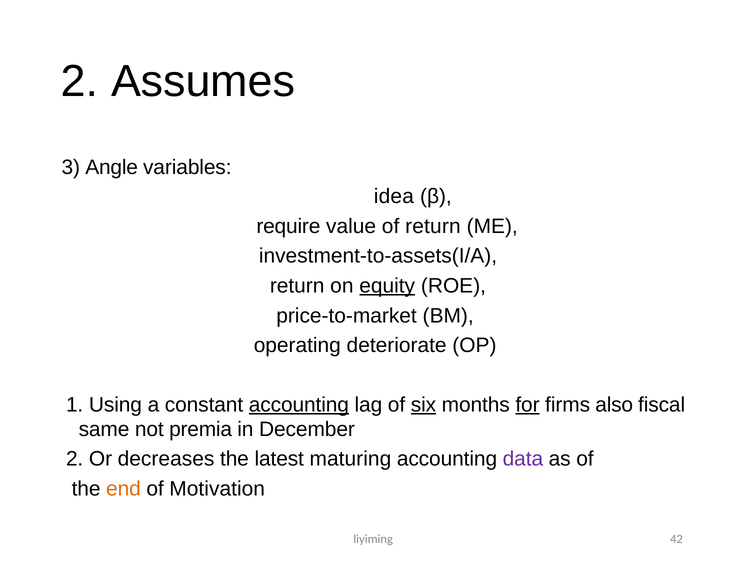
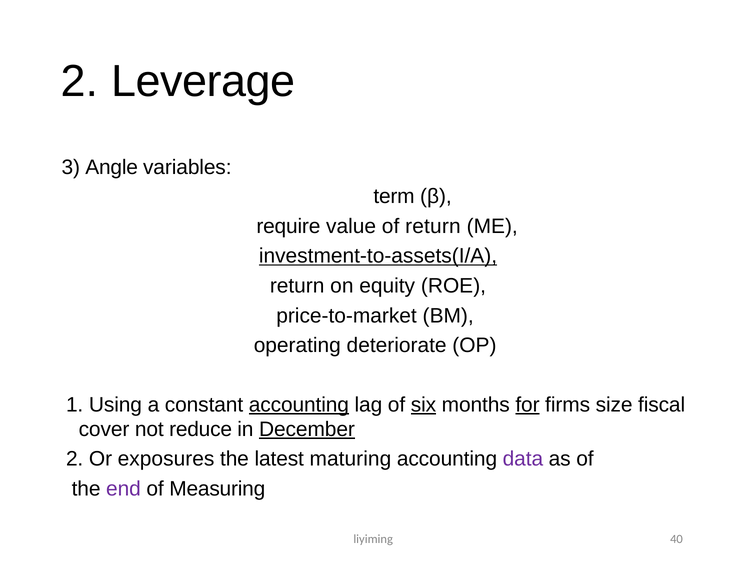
Assumes: Assumes -> Leverage (203, 81)
idea: idea -> term (394, 197)
investment-to-assets(I/A underline: none -> present (378, 256)
equity underline: present -> none (387, 286)
also: also -> size (614, 405)
same: same -> cover (104, 429)
premia: premia -> reduce (201, 429)
December underline: none -> present (307, 429)
decreases: decreases -> exposures (166, 459)
end colour: orange -> purple (123, 489)
Motivation: Motivation -> Measuring (217, 489)
42: 42 -> 40 (677, 539)
